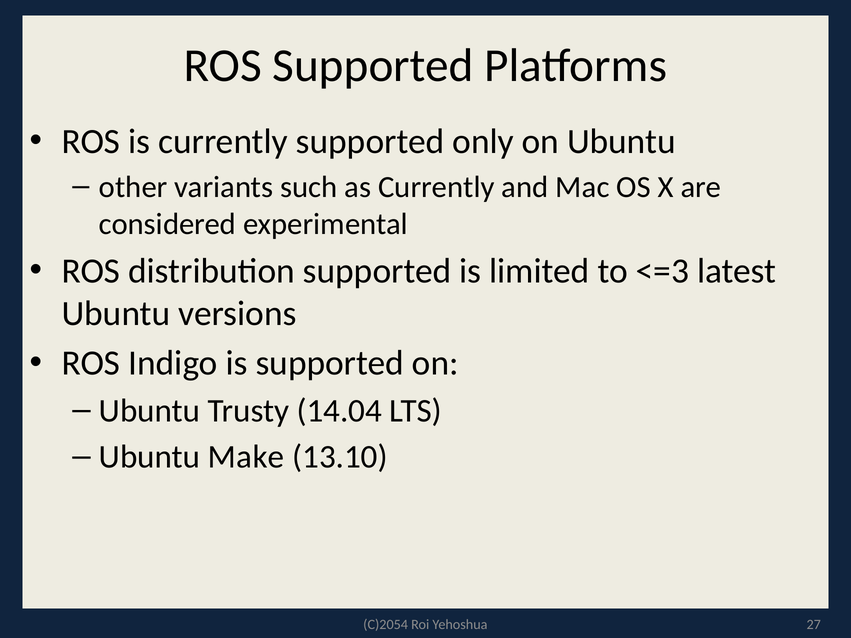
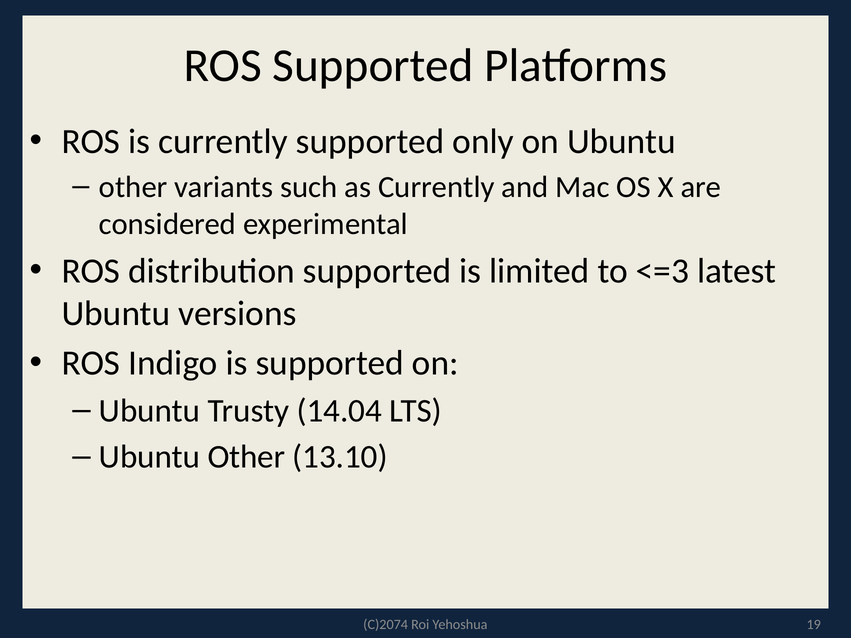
Ubuntu Make: Make -> Other (246, 457)
C)2054: C)2054 -> C)2074 (386, 625)
27: 27 -> 19 (814, 625)
